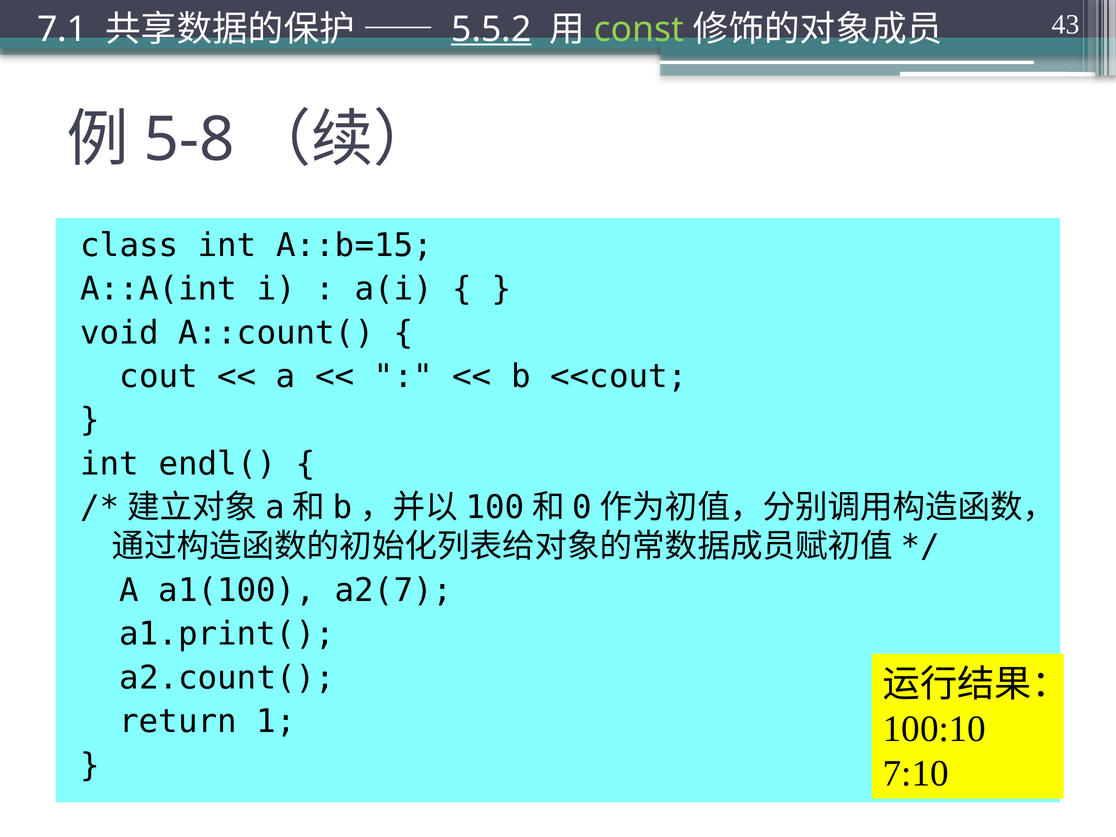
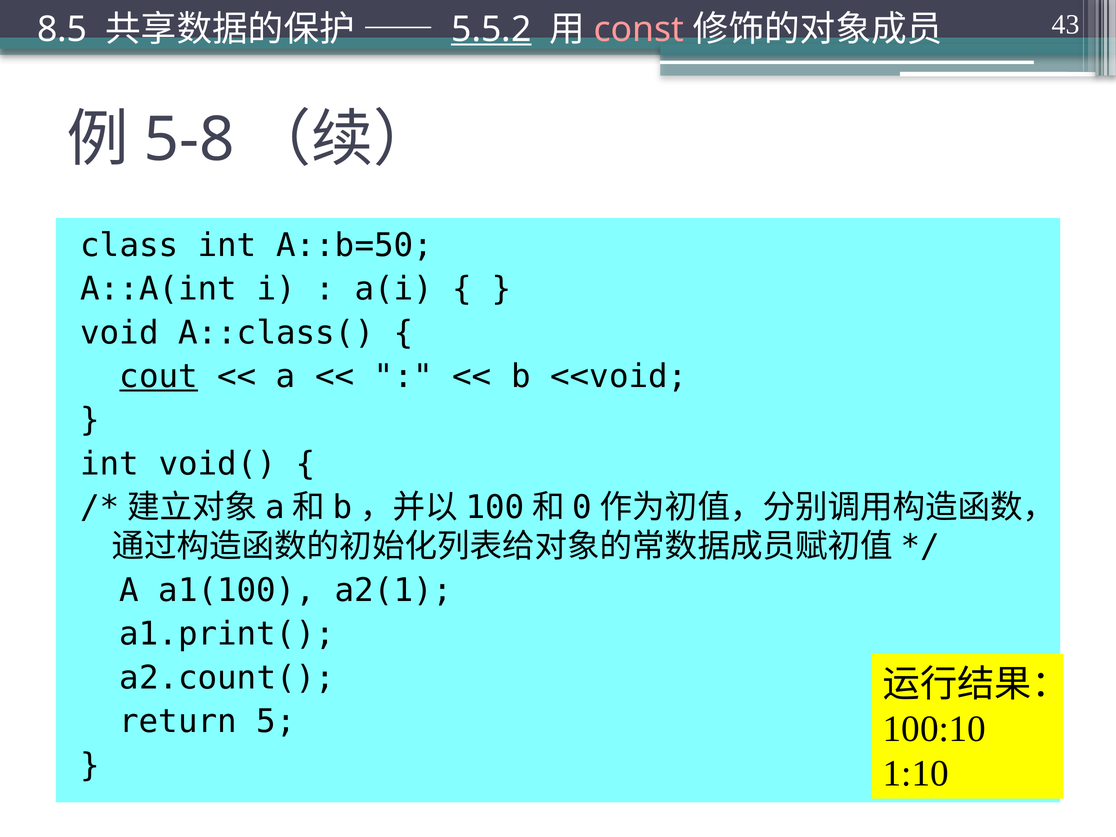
7.1: 7.1 -> 8.5 (62, 29)
const colour: light green -> pink (639, 29)
A::b=15: A::b=15 -> A::b=50 (355, 245)
A::count(: A::count( -> A::class( (276, 333)
cout underline: none -> present (159, 377)
<<cout: <<cout -> <<void (619, 377)
endl(: endl( -> void( (217, 464)
a2(7: a2(7 -> a2(1 (394, 590)
1: 1 -> 5 (276, 722)
7:10: 7:10 -> 1:10 (916, 774)
